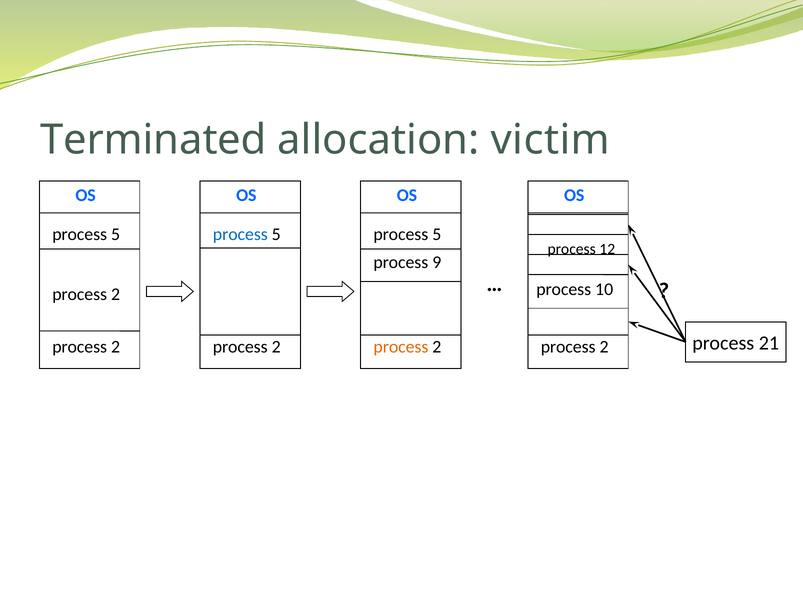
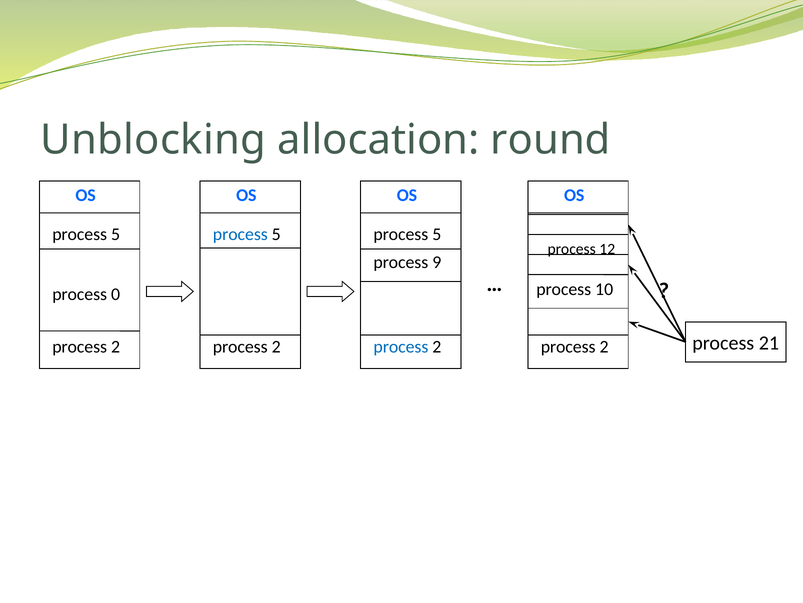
Terminated: Terminated -> Unblocking (153, 140)
victim: victim -> round (551, 140)
2: 2 -> 0 (116, 294)
process colour: orange -> blue (401, 347)
